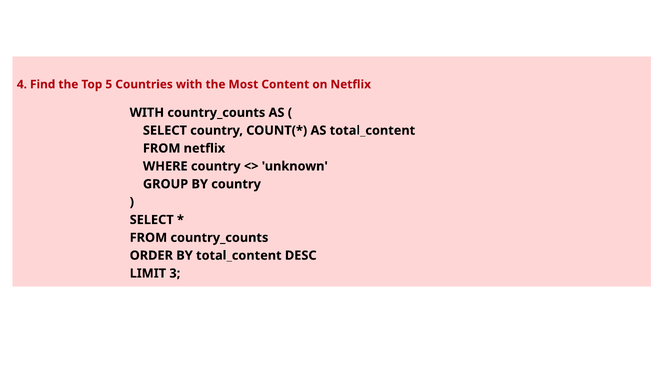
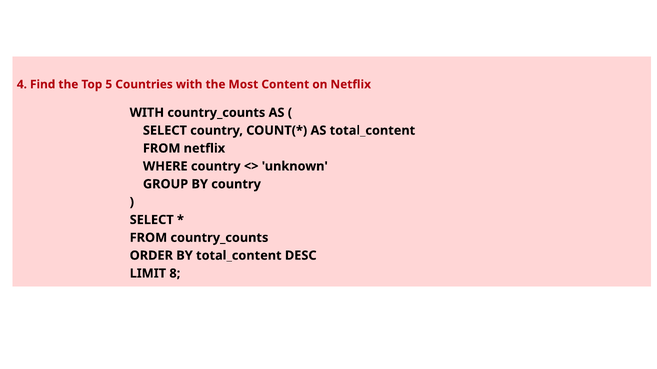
3: 3 -> 8 (175, 274)
